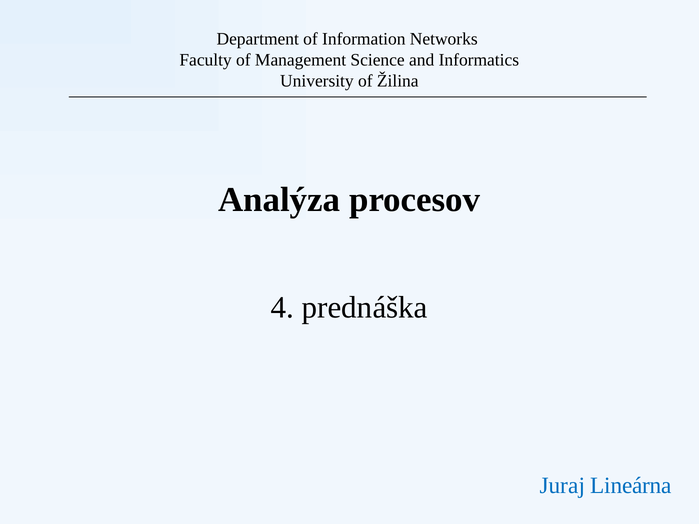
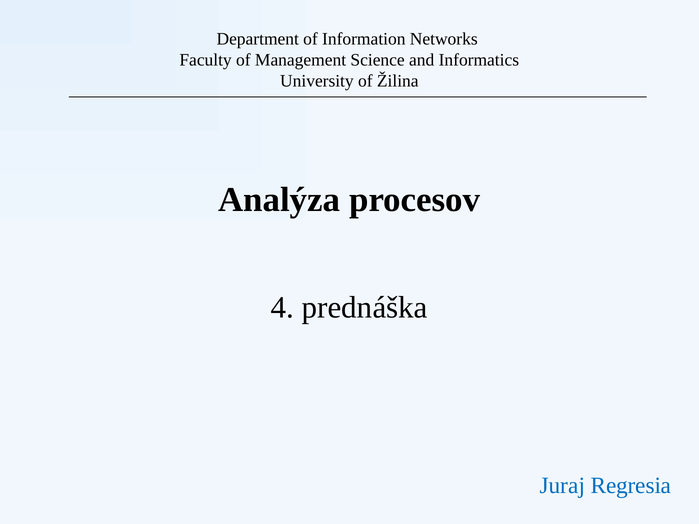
Lineárna: Lineárna -> Regresia (631, 486)
